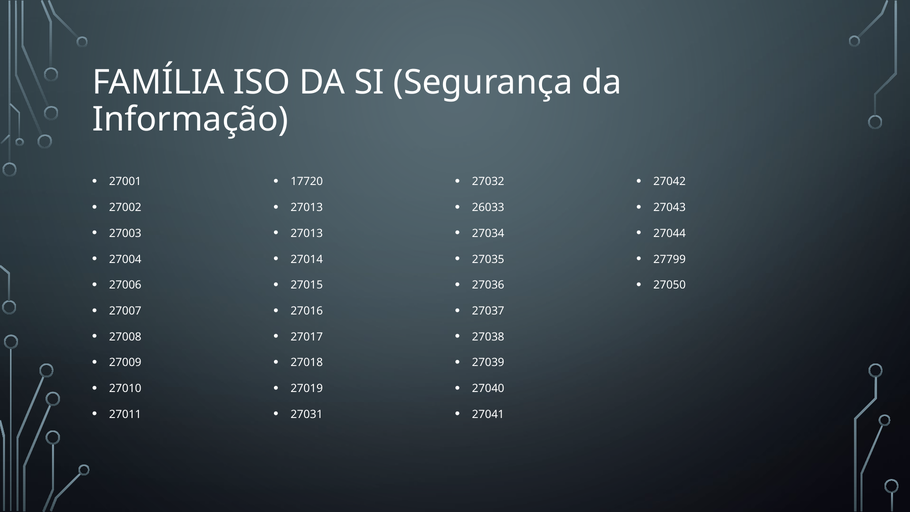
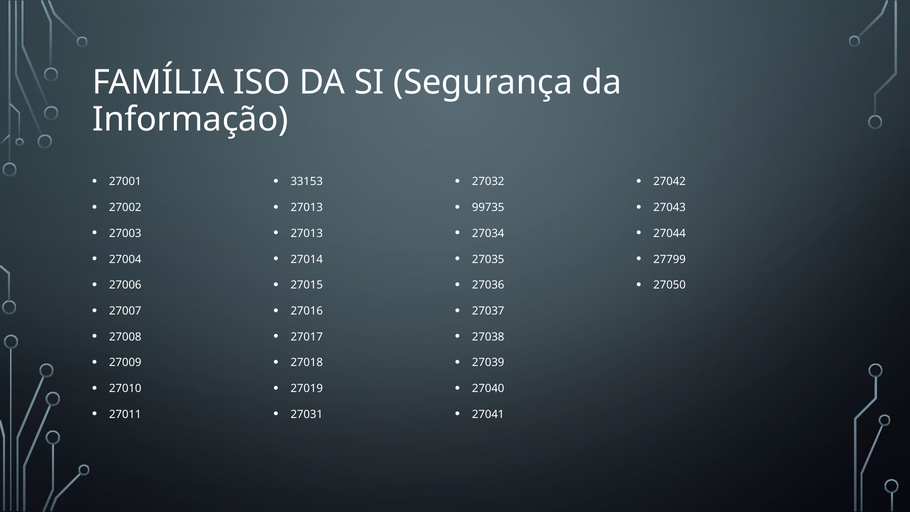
17720: 17720 -> 33153 (307, 182)
26033: 26033 -> 99735 (488, 207)
